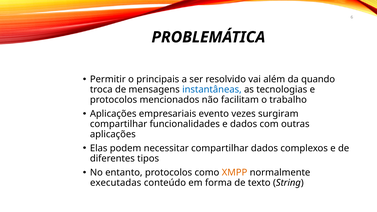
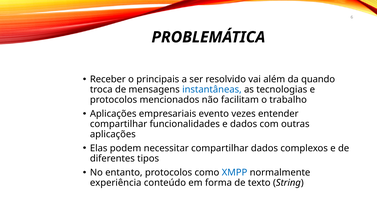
Permitir: Permitir -> Receber (108, 79)
surgiram: surgiram -> entender (278, 114)
XMPP colour: orange -> blue (235, 173)
executadas: executadas -> experiência (116, 183)
